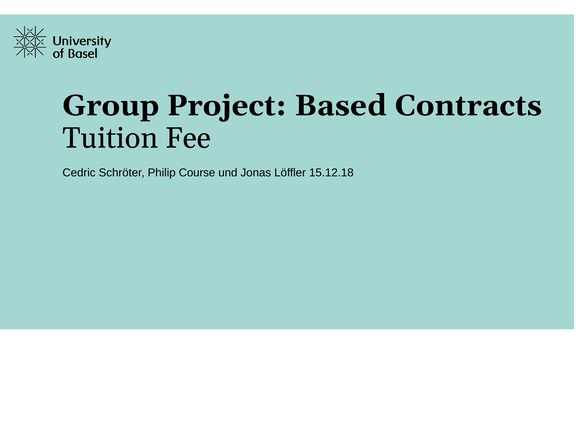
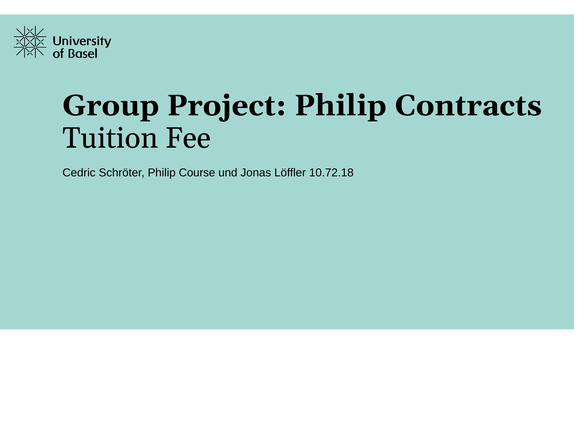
Project Based: Based -> Philip (341, 106)
15.12.18: 15.12.18 -> 10.72.18 (331, 173)
